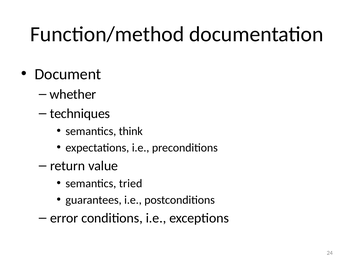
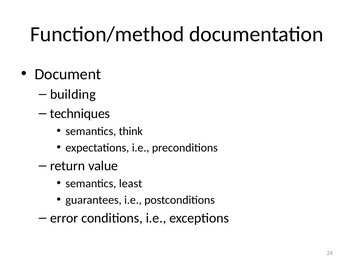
whether: whether -> building (73, 95)
tried: tried -> least (131, 184)
